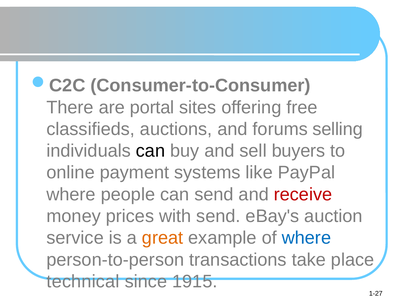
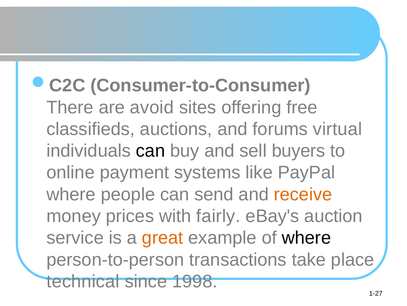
portal: portal -> avoid (152, 107)
selling: selling -> virtual (337, 129)
receive colour: red -> orange (303, 194)
with send: send -> fairly (218, 216)
where colour: blue -> black (306, 237)
1915: 1915 -> 1998 (195, 281)
